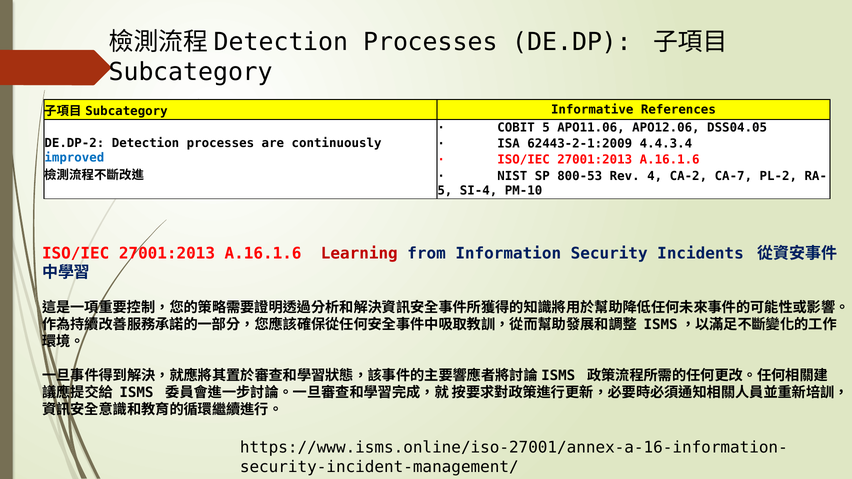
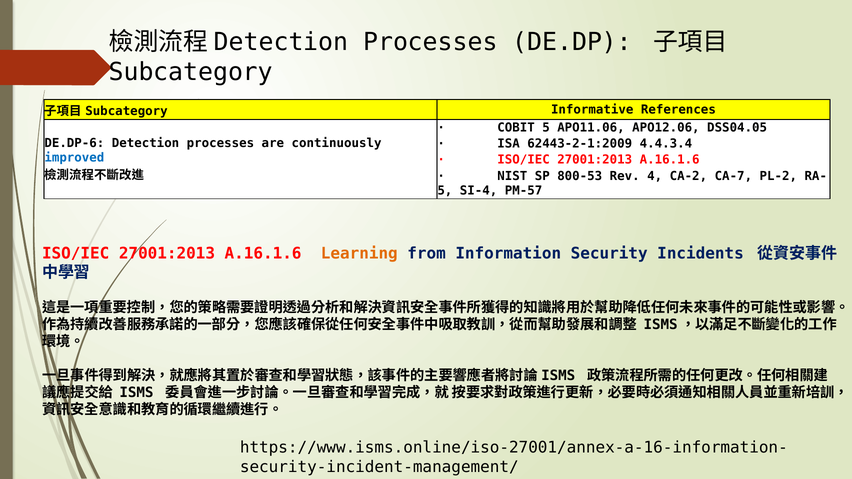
DE.DP-2: DE.DP-2 -> DE.DP-6 (74, 143)
PM-10: PM-10 -> PM-57 (523, 191)
Learning colour: red -> orange (359, 253)
